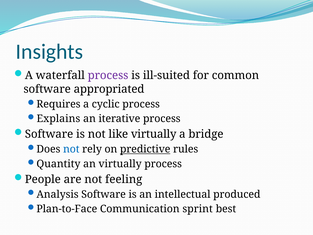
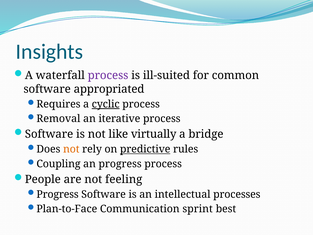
cyclic underline: none -> present (106, 104)
Explains: Explains -> Removal (58, 119)
not colour: blue -> orange (71, 149)
Quantity: Quantity -> Coupling (59, 164)
an virtually: virtually -> progress (120, 164)
Analysis: Analysis -> Progress (58, 194)
produced: produced -> processes (237, 194)
